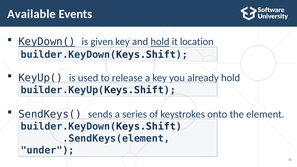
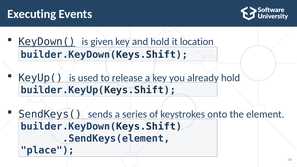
Available: Available -> Executing (32, 14)
hold underline: present -> none (160, 42)
under: under -> place (48, 150)
